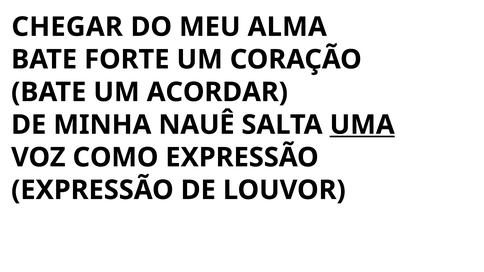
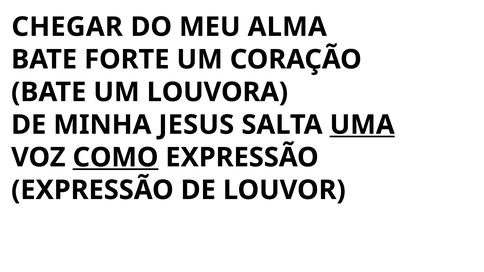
ACORDAR: ACORDAR -> LOUVORA (217, 92)
NAUÊ: NAUÊ -> JESUS (196, 125)
COMO underline: none -> present (116, 158)
